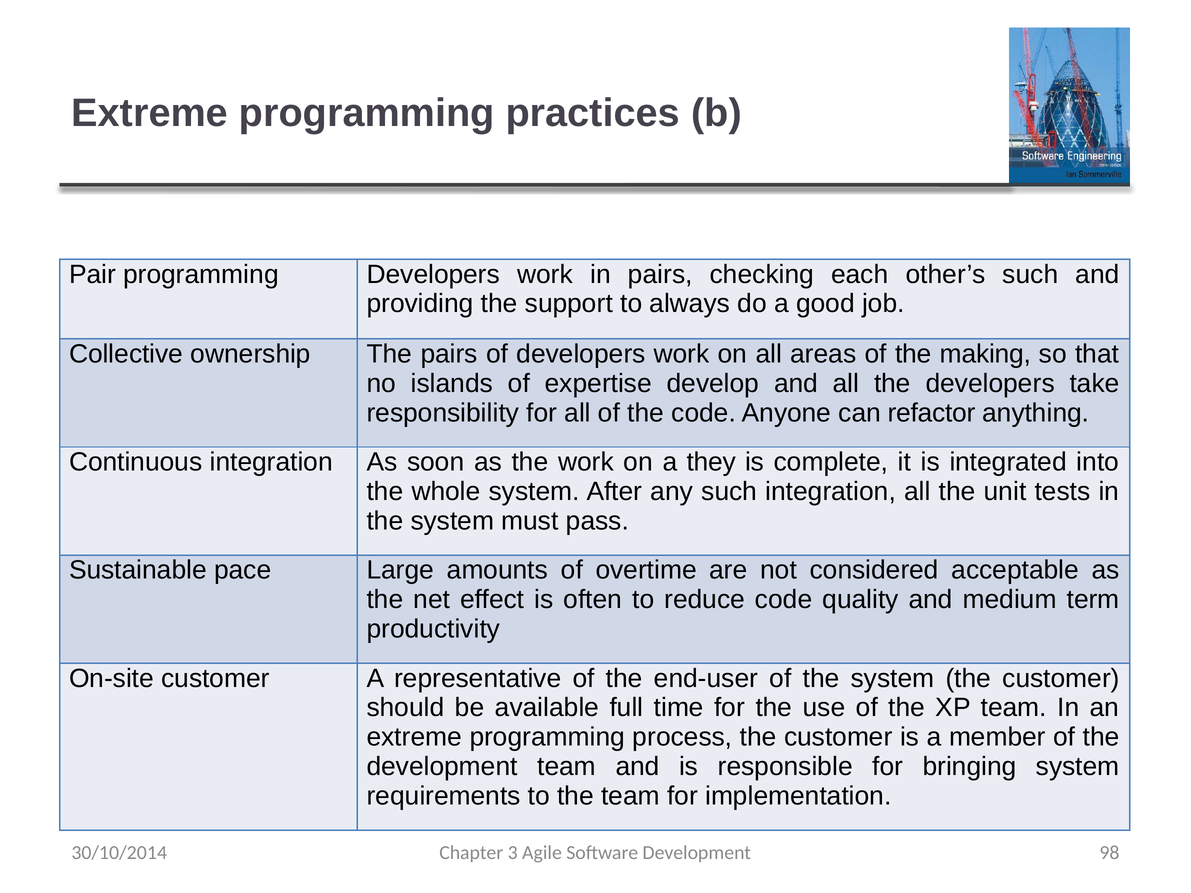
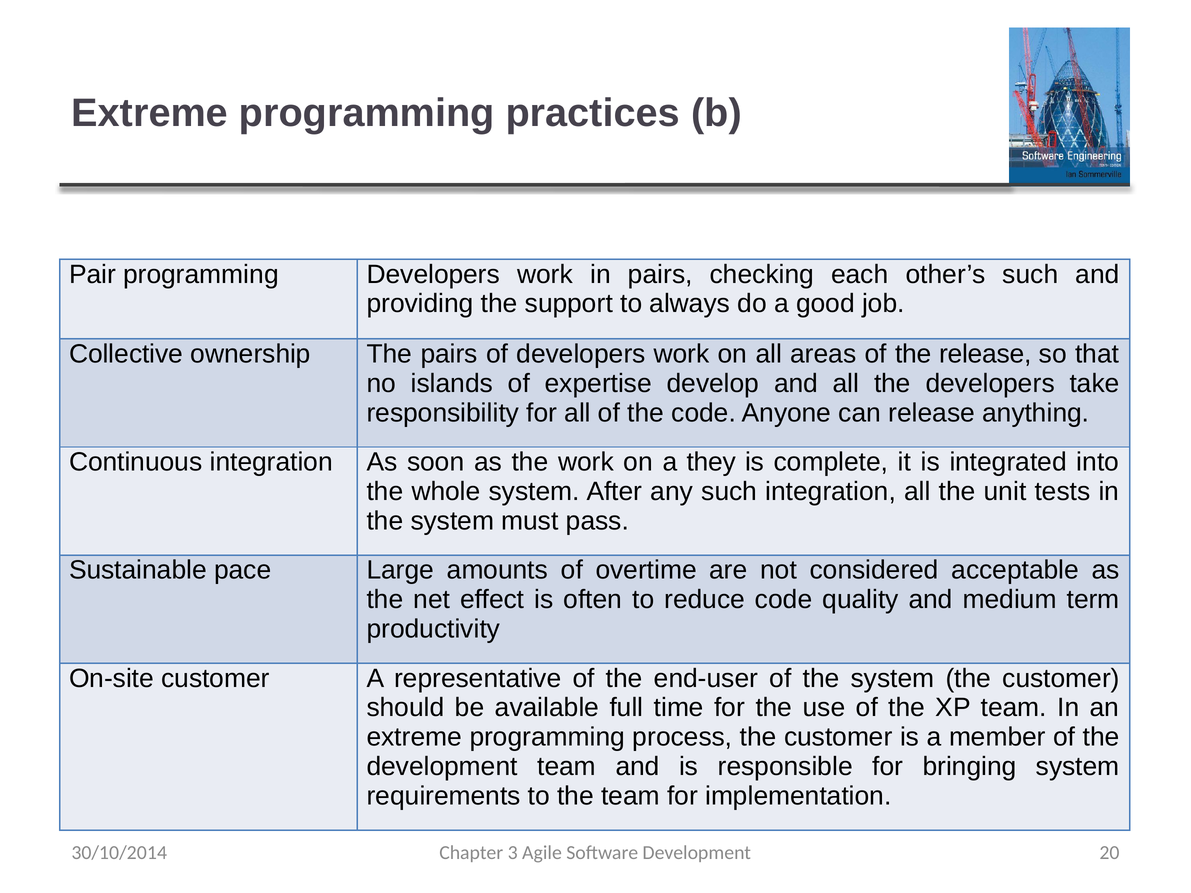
the making: making -> release (985, 354)
can refactor: refactor -> release (932, 413)
98: 98 -> 20 (1109, 853)
